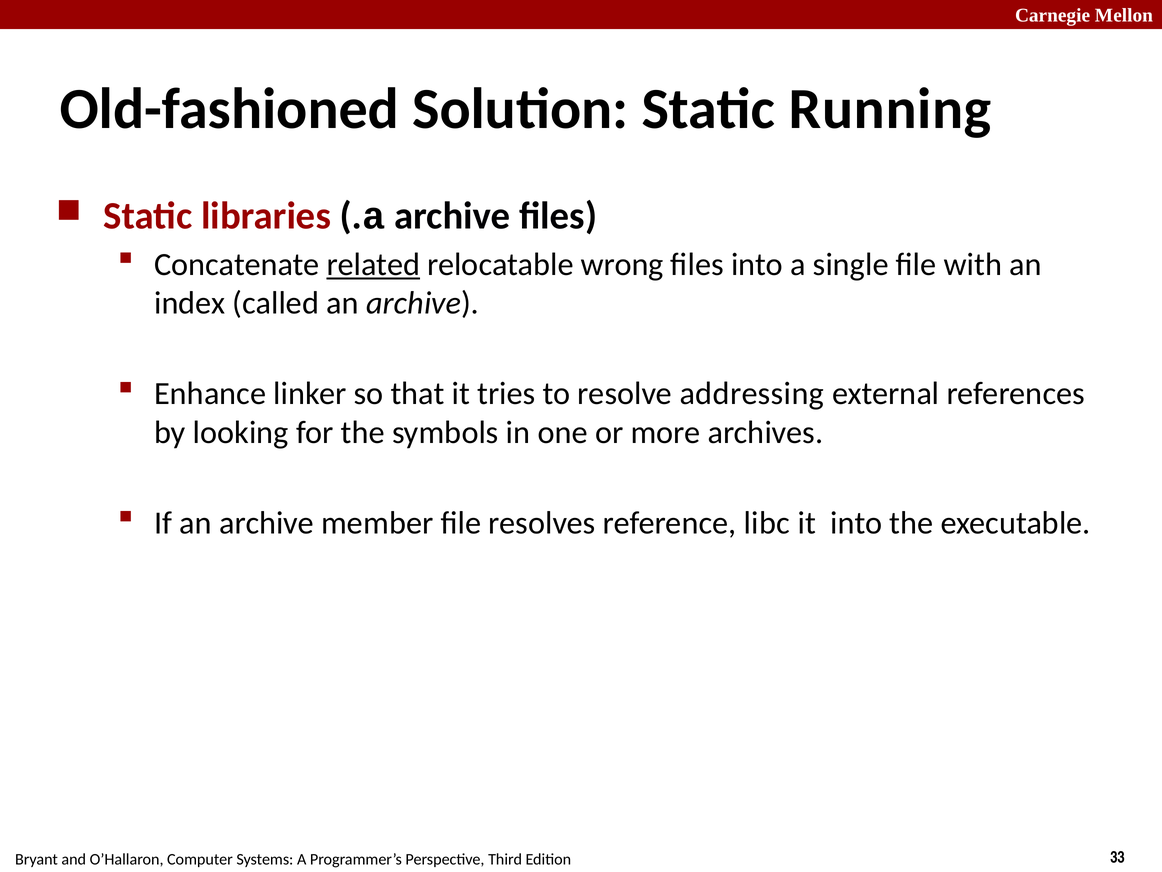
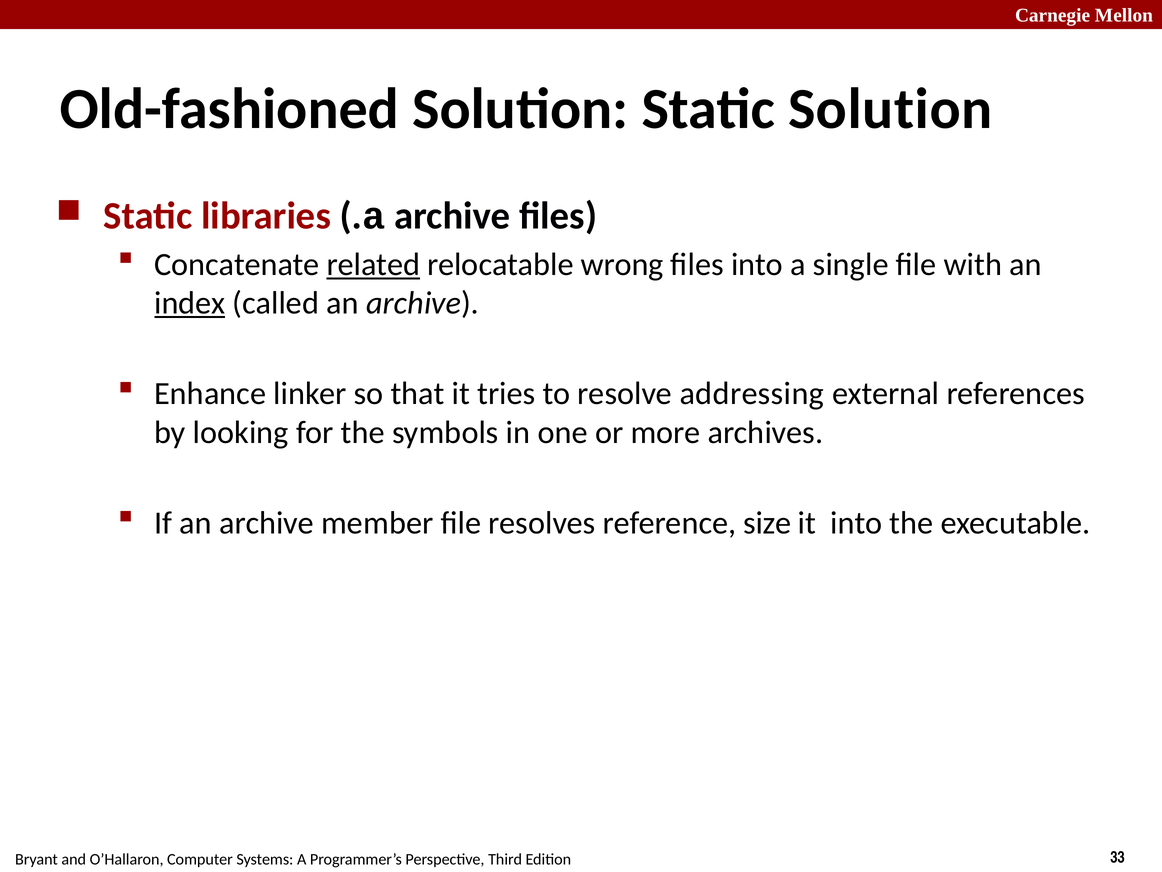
Static Running: Running -> Solution (890, 109)
index underline: none -> present (190, 303)
libc: libc -> size (767, 523)
